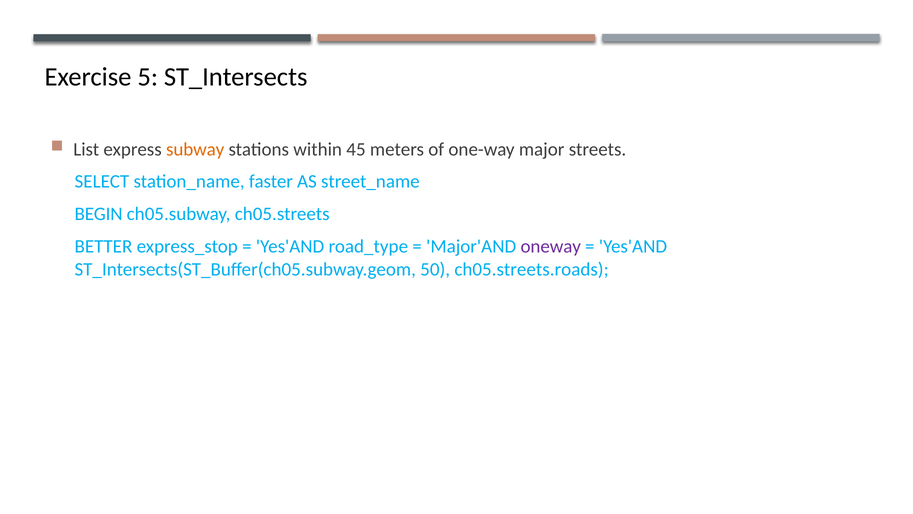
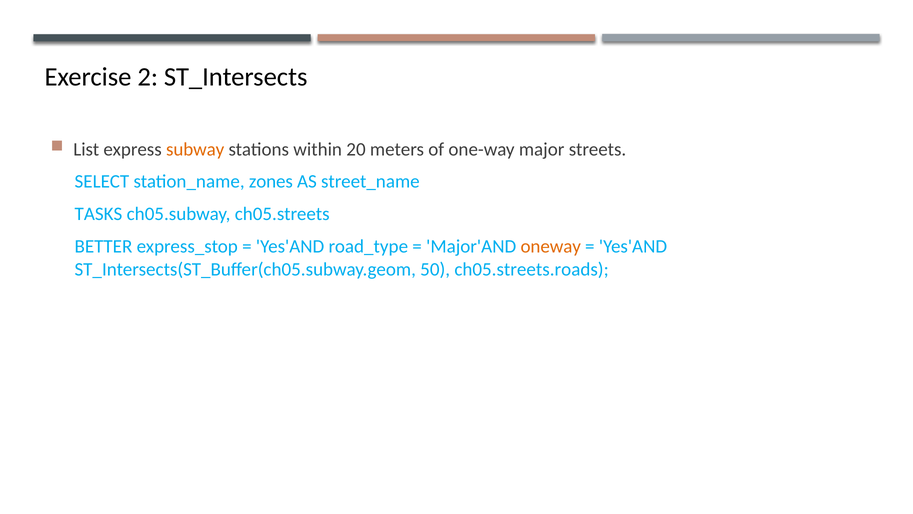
5: 5 -> 2 (148, 77)
45: 45 -> 20 (356, 149)
faster: faster -> zones (271, 182)
BEGIN: BEGIN -> TASKS (98, 214)
oneway colour: purple -> orange (551, 246)
